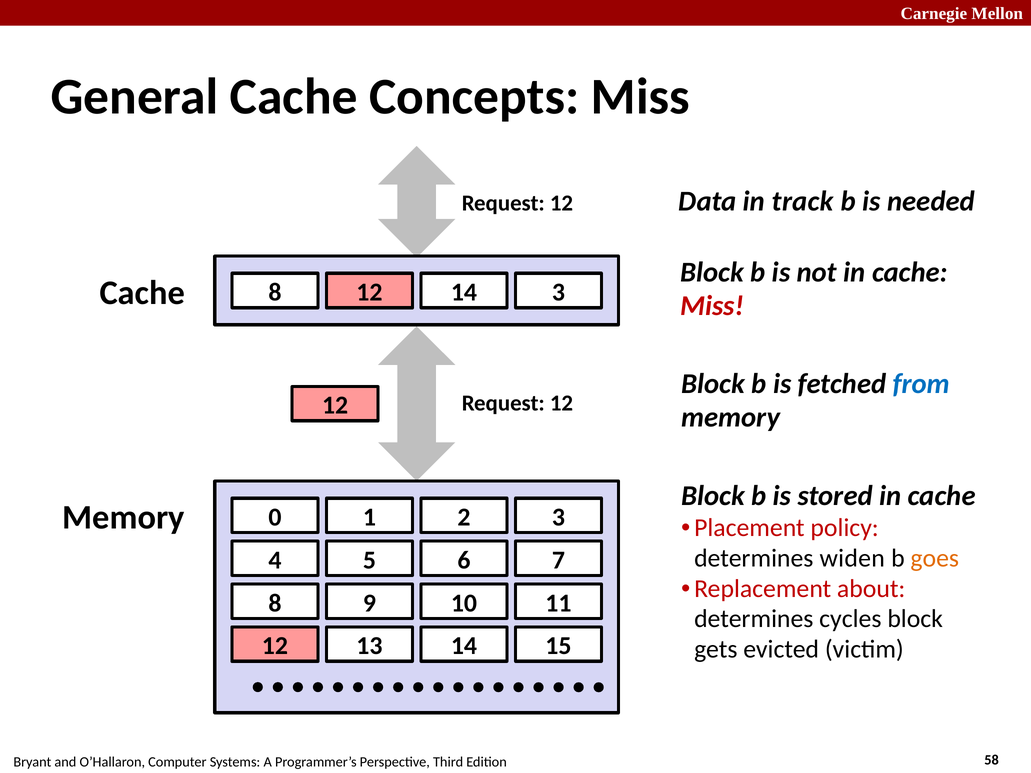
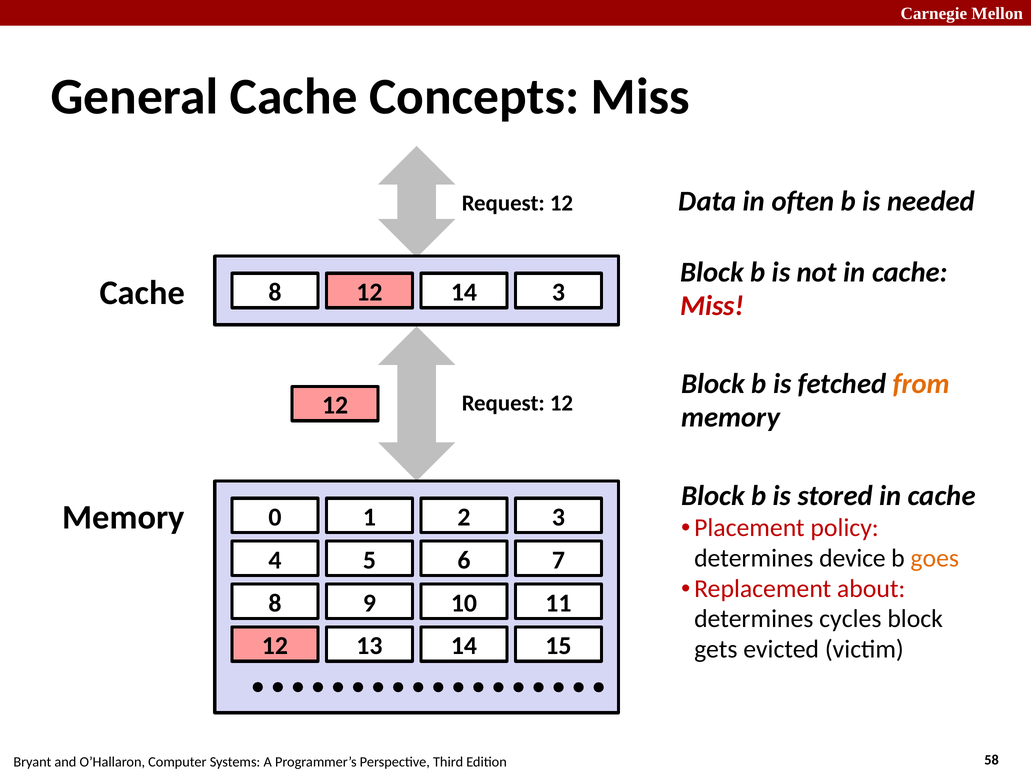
track: track -> often (803, 201)
from colour: blue -> orange (921, 384)
widen: widen -> device (852, 558)
